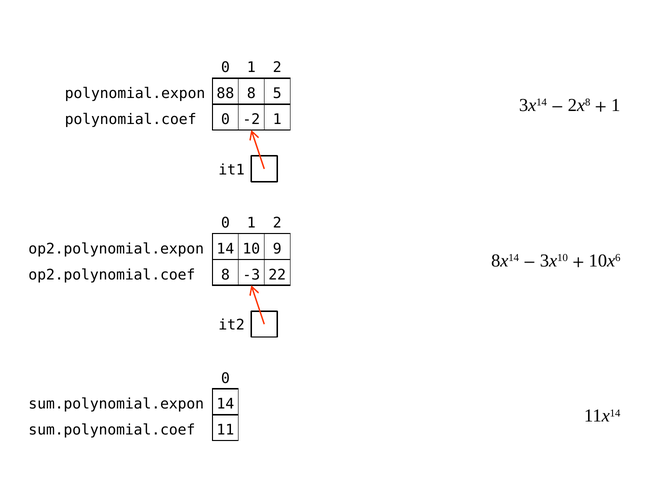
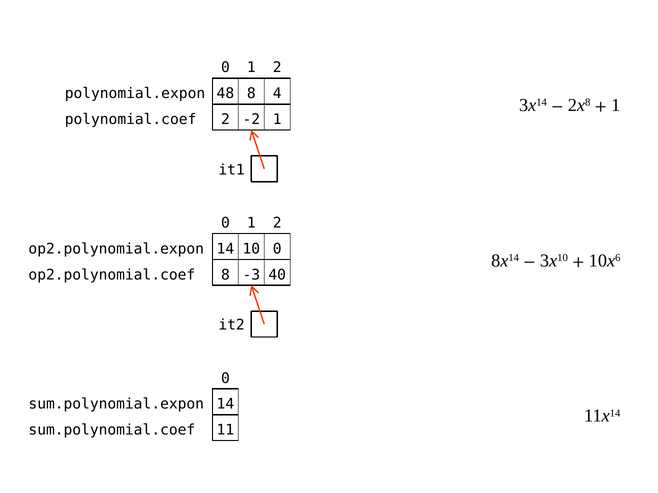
88: 88 -> 48 (225, 94)
5: 5 -> 4 (277, 94)
polynomial.coef 0: 0 -> 2 (225, 120)
10 9: 9 -> 0 (277, 249)
22: 22 -> 40 (277, 275)
